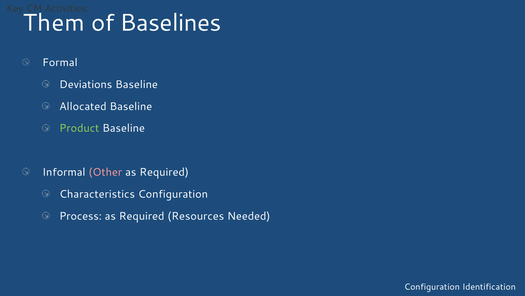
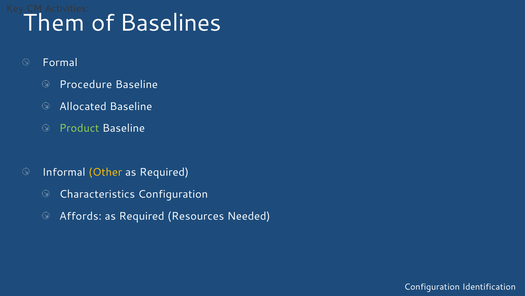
Deviations: Deviations -> Procedure (86, 84)
Other colour: pink -> yellow (105, 172)
Process: Process -> Affords (80, 216)
